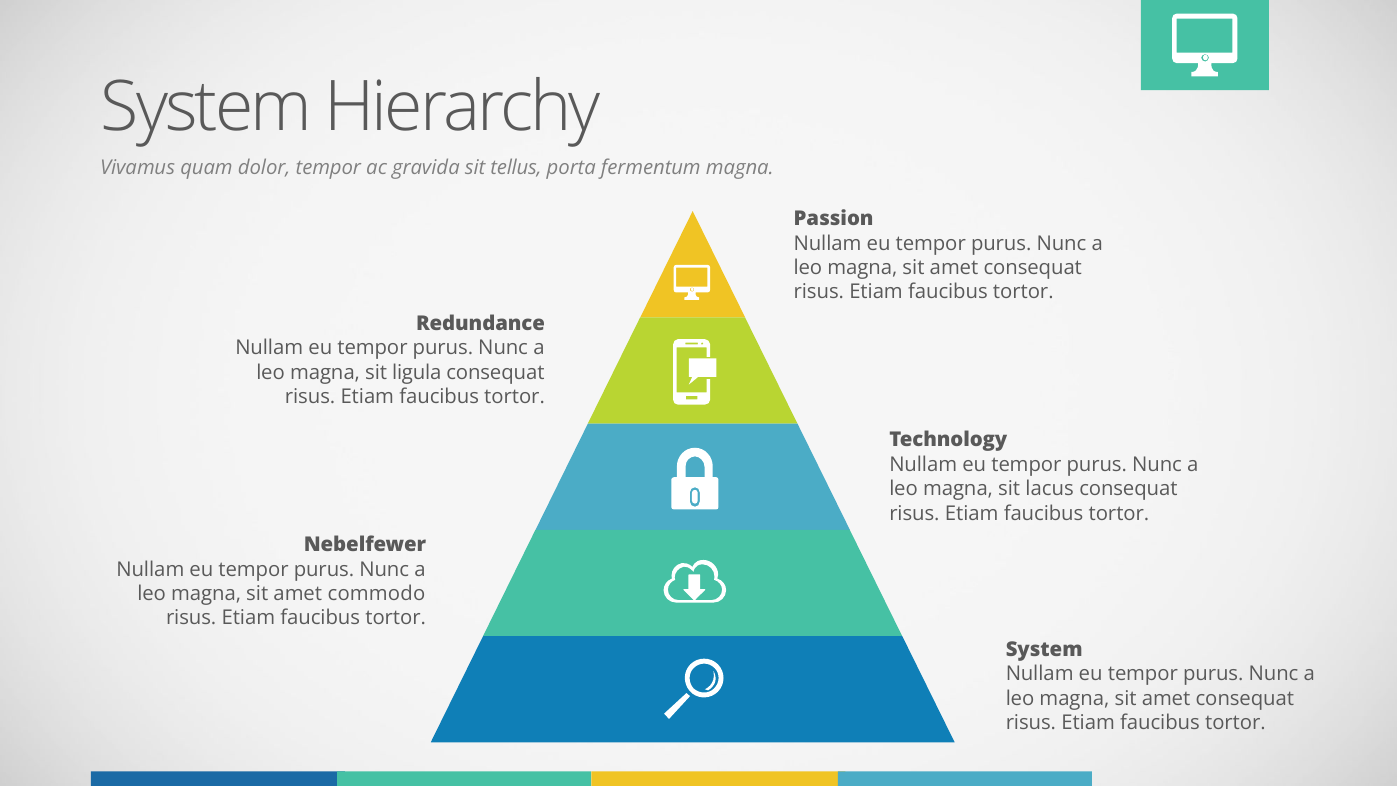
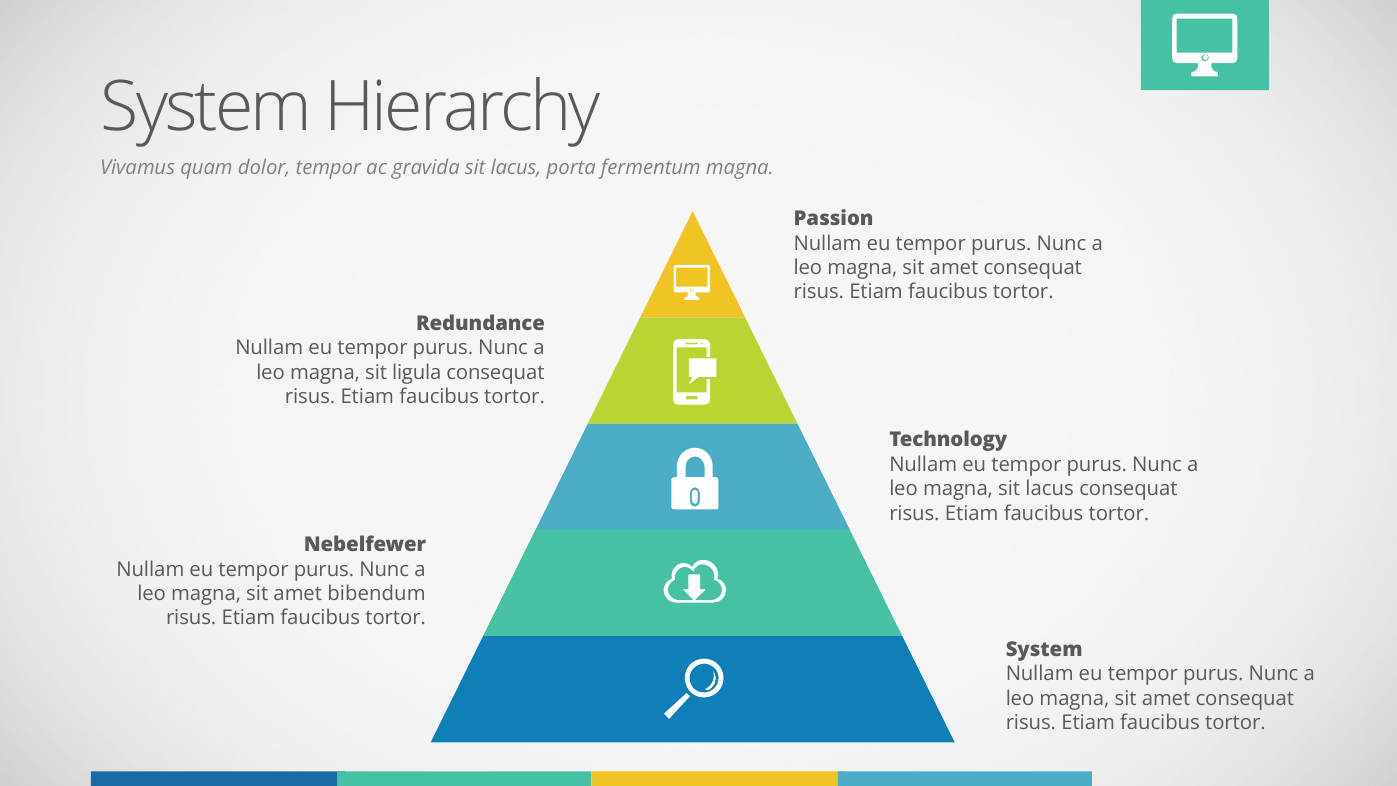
gravida sit tellus: tellus -> lacus (516, 168)
commodo: commodo -> bibendum (376, 594)
